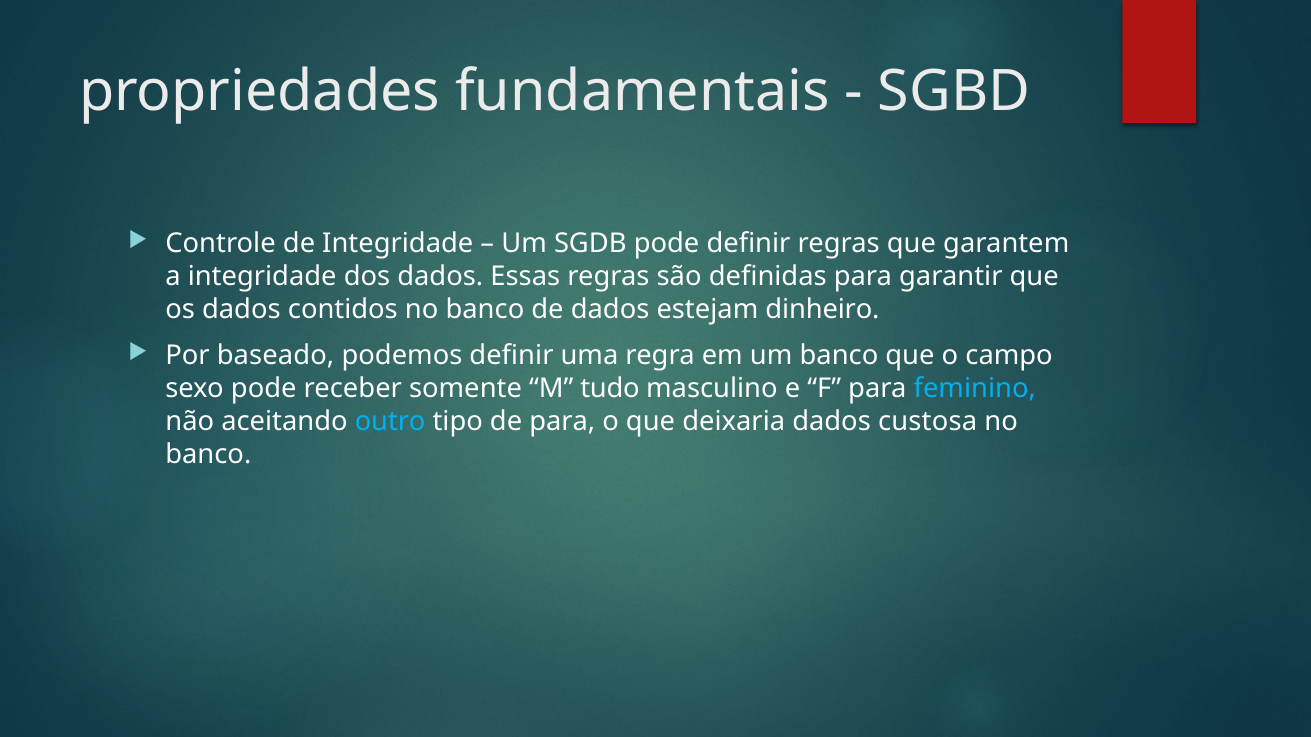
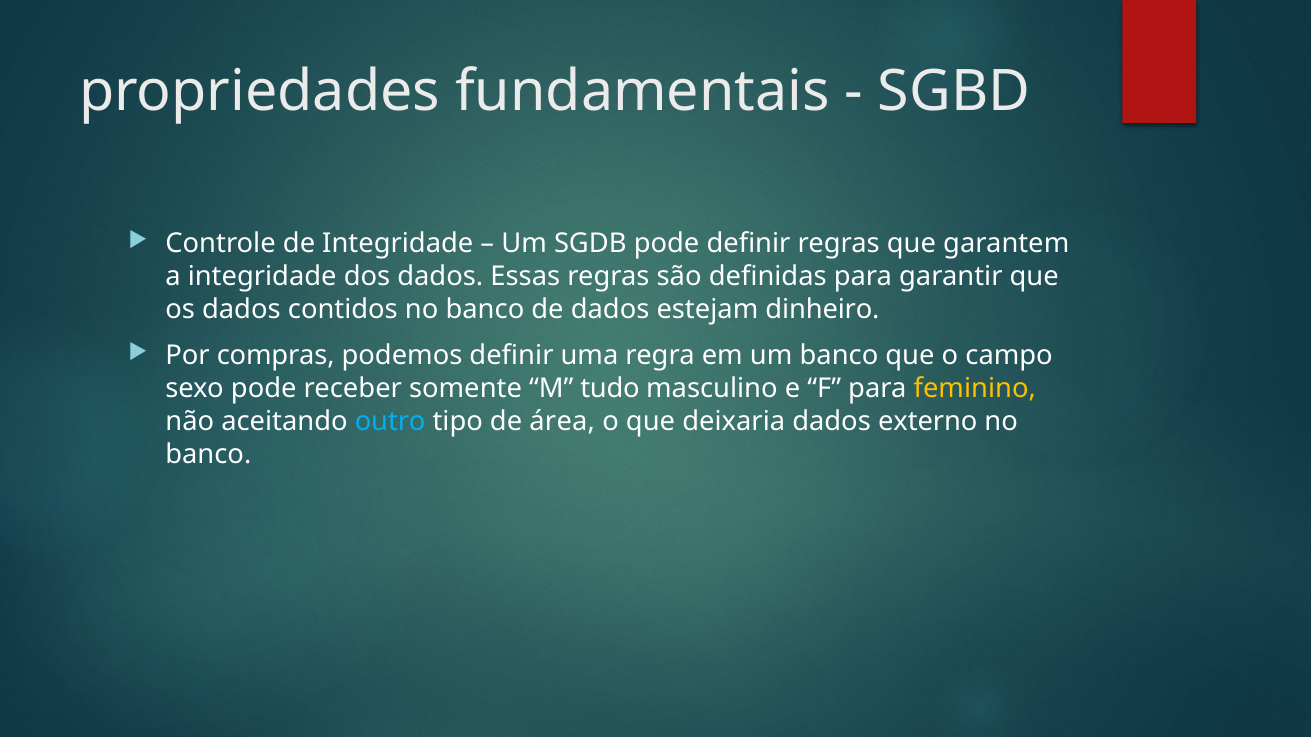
baseado: baseado -> compras (276, 356)
feminino colour: light blue -> yellow (975, 389)
de para: para -> área (562, 422)
custosa: custosa -> externo (928, 422)
